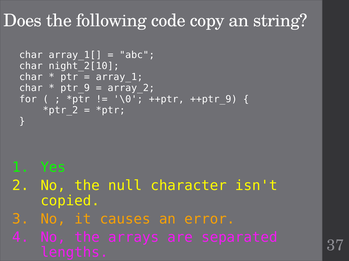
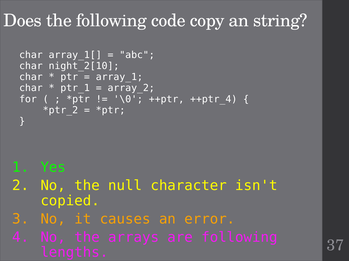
ptr_9: ptr_9 -> ptr_1 (75, 88)
++ptr_9: ++ptr_9 -> ++ptr_4 (214, 99)
are separated: separated -> following (239, 238)
